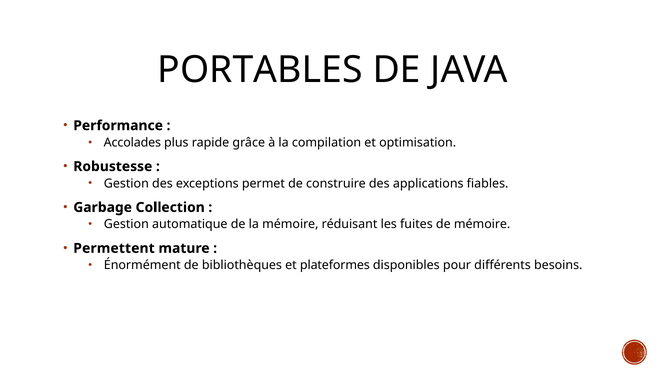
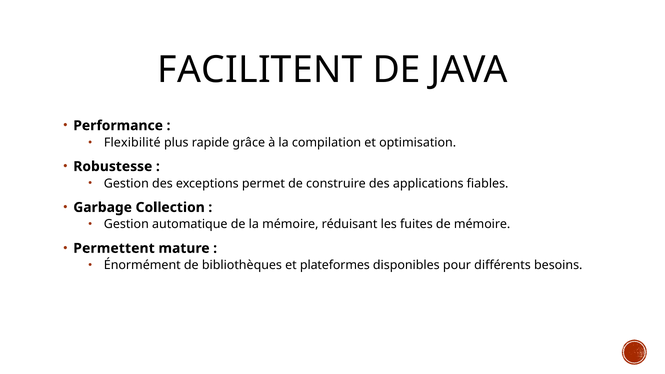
PORTABLES: PORTABLES -> FACILITENT (260, 70)
Accolades: Accolades -> Flexibilité (132, 143)
